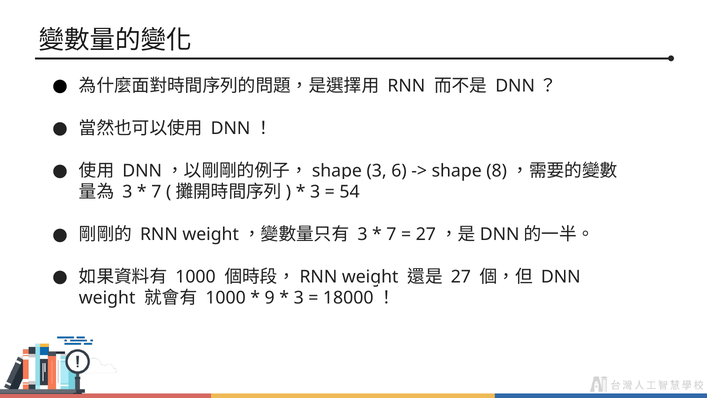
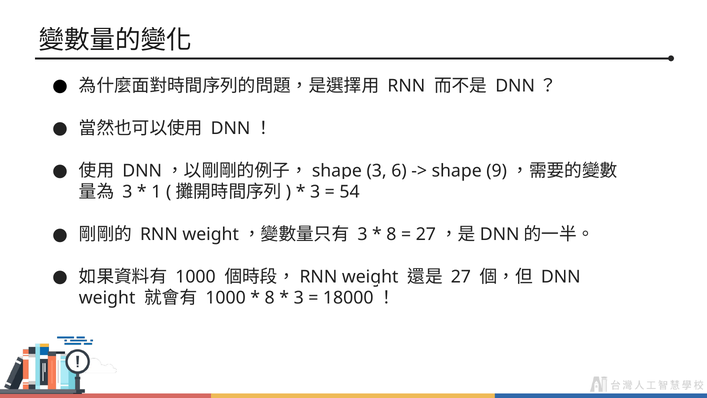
8: 8 -> 9 (497, 171)
7: 7 -> 1 (156, 192)
7: 7 -> 8 (391, 234)
9: 9 -> 8 (270, 298)
